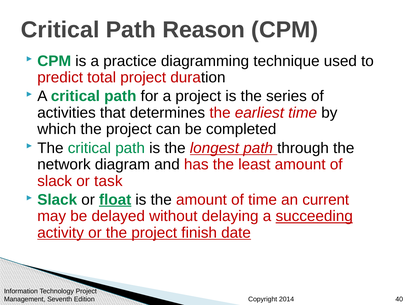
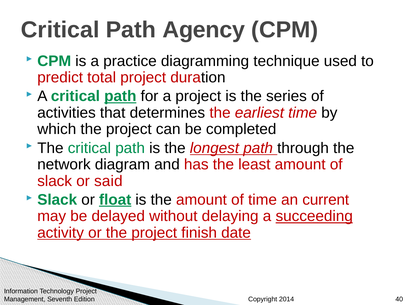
Reason: Reason -> Agency (204, 30)
path underline: none -> present (120, 96)
task: task -> said (108, 181)
